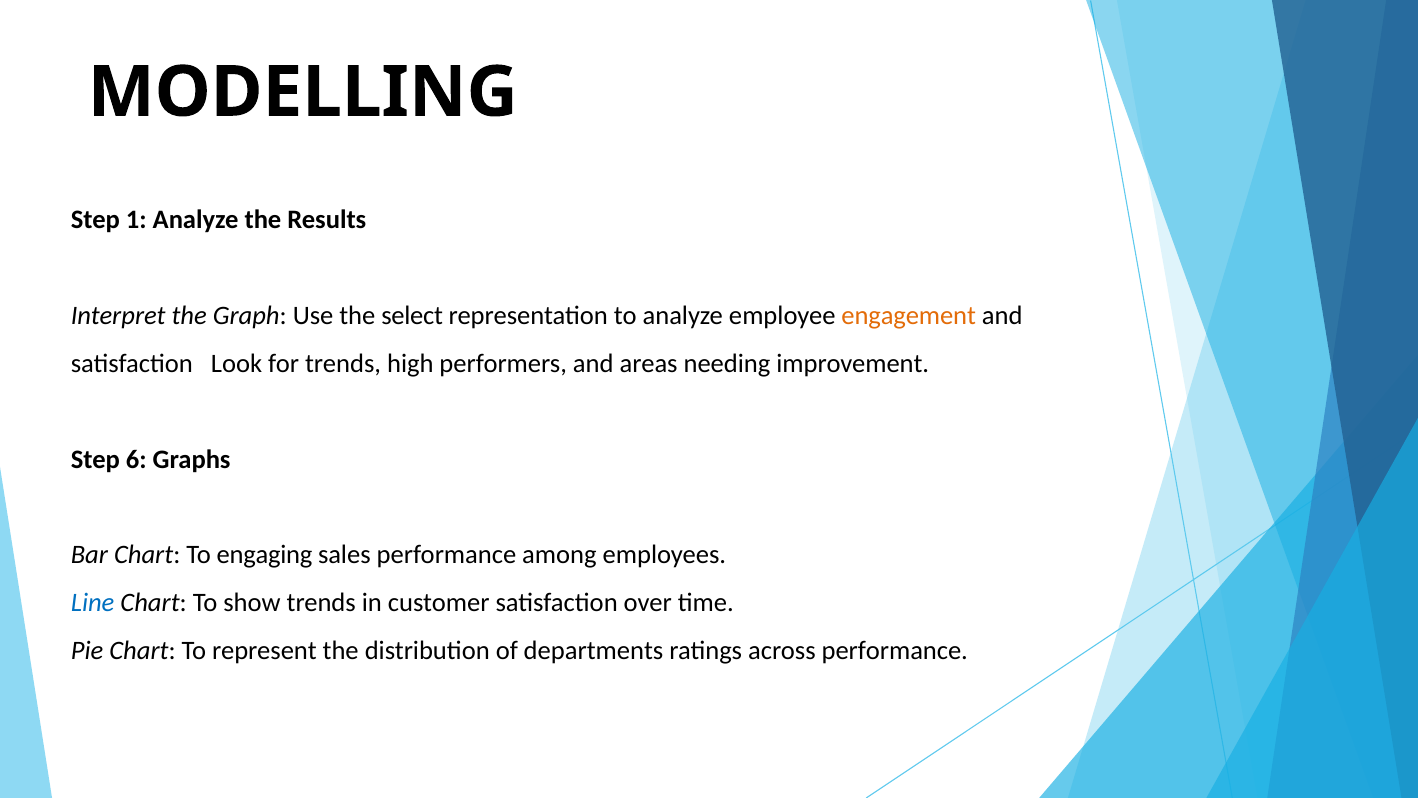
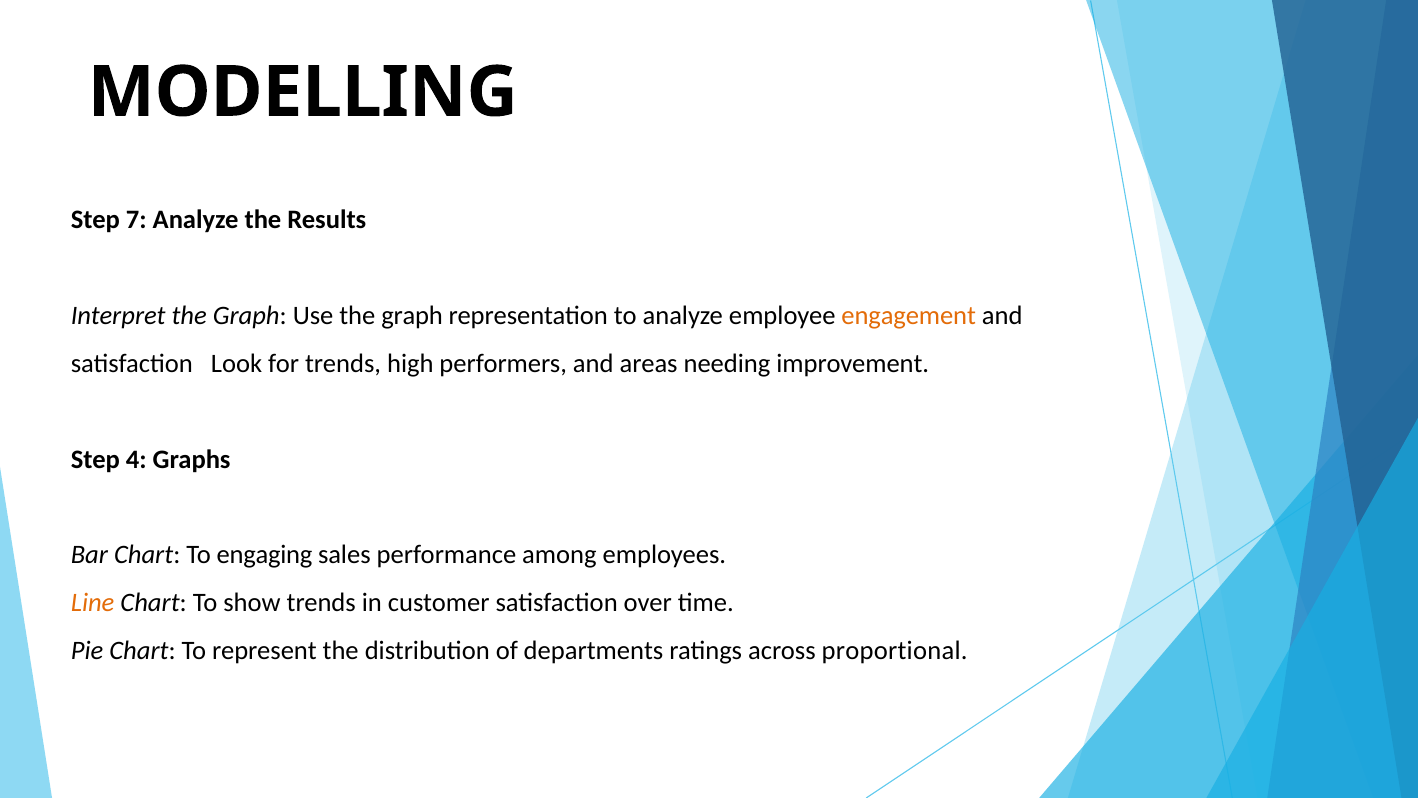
1: 1 -> 7 (136, 220)
Use the select: select -> graph (412, 316)
6: 6 -> 4 (136, 459)
Line colour: blue -> orange (93, 603)
across performance: performance -> proportional (895, 651)
